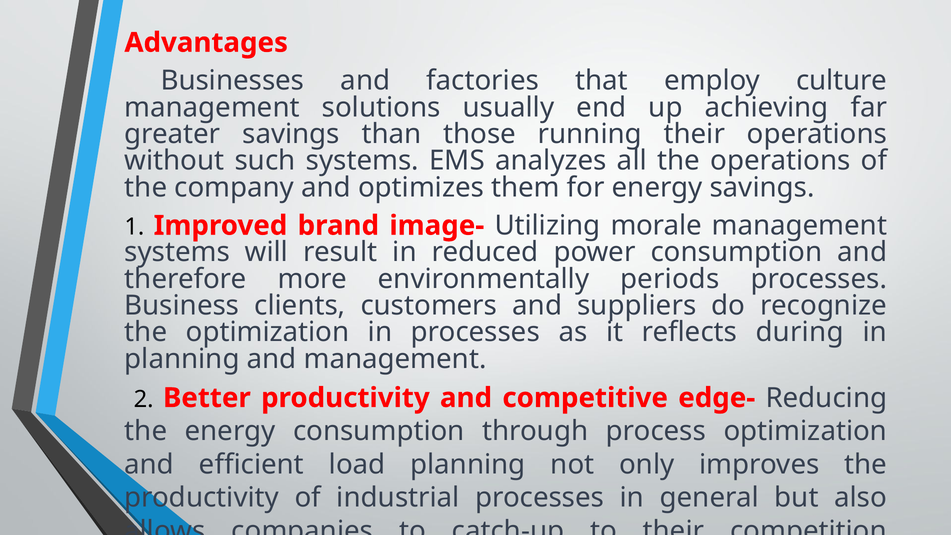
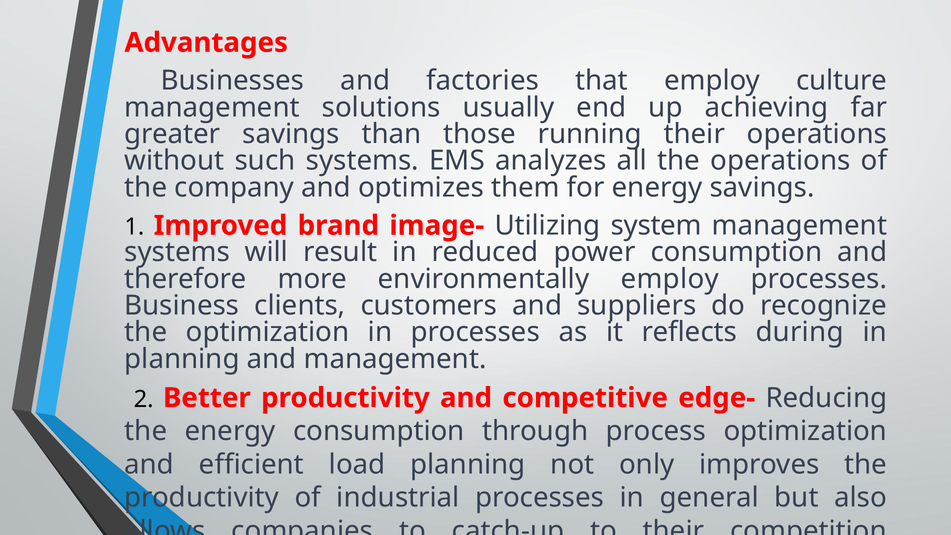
morale: morale -> system (656, 226)
environmentally periods: periods -> employ (670, 279)
